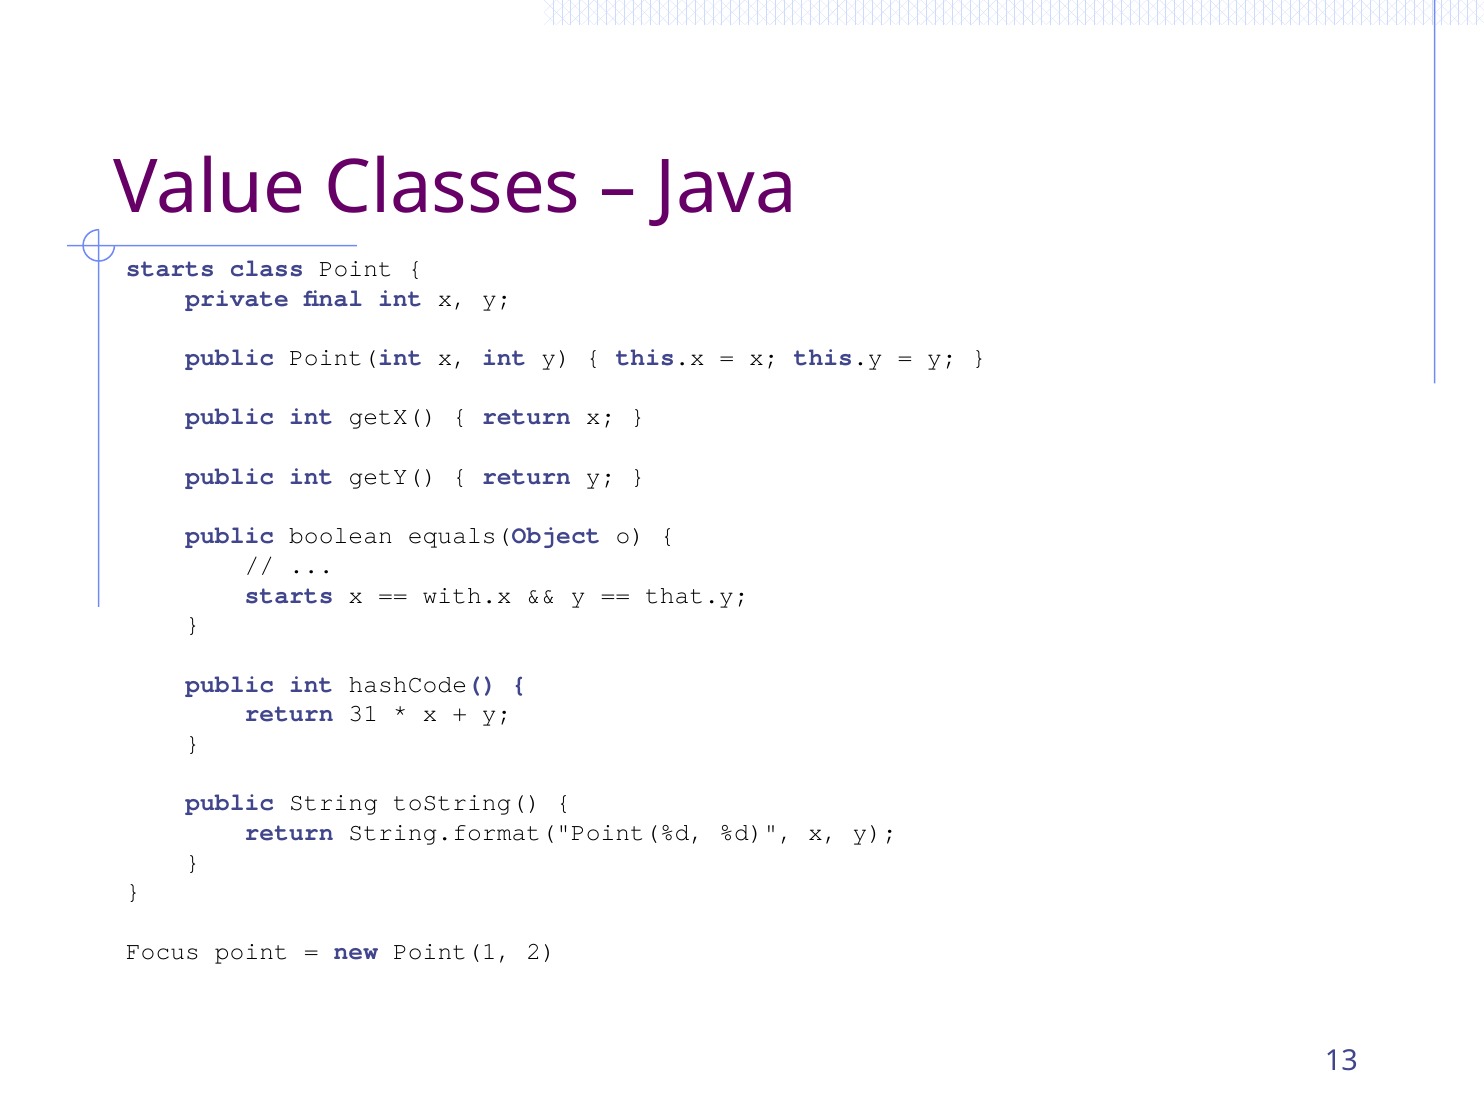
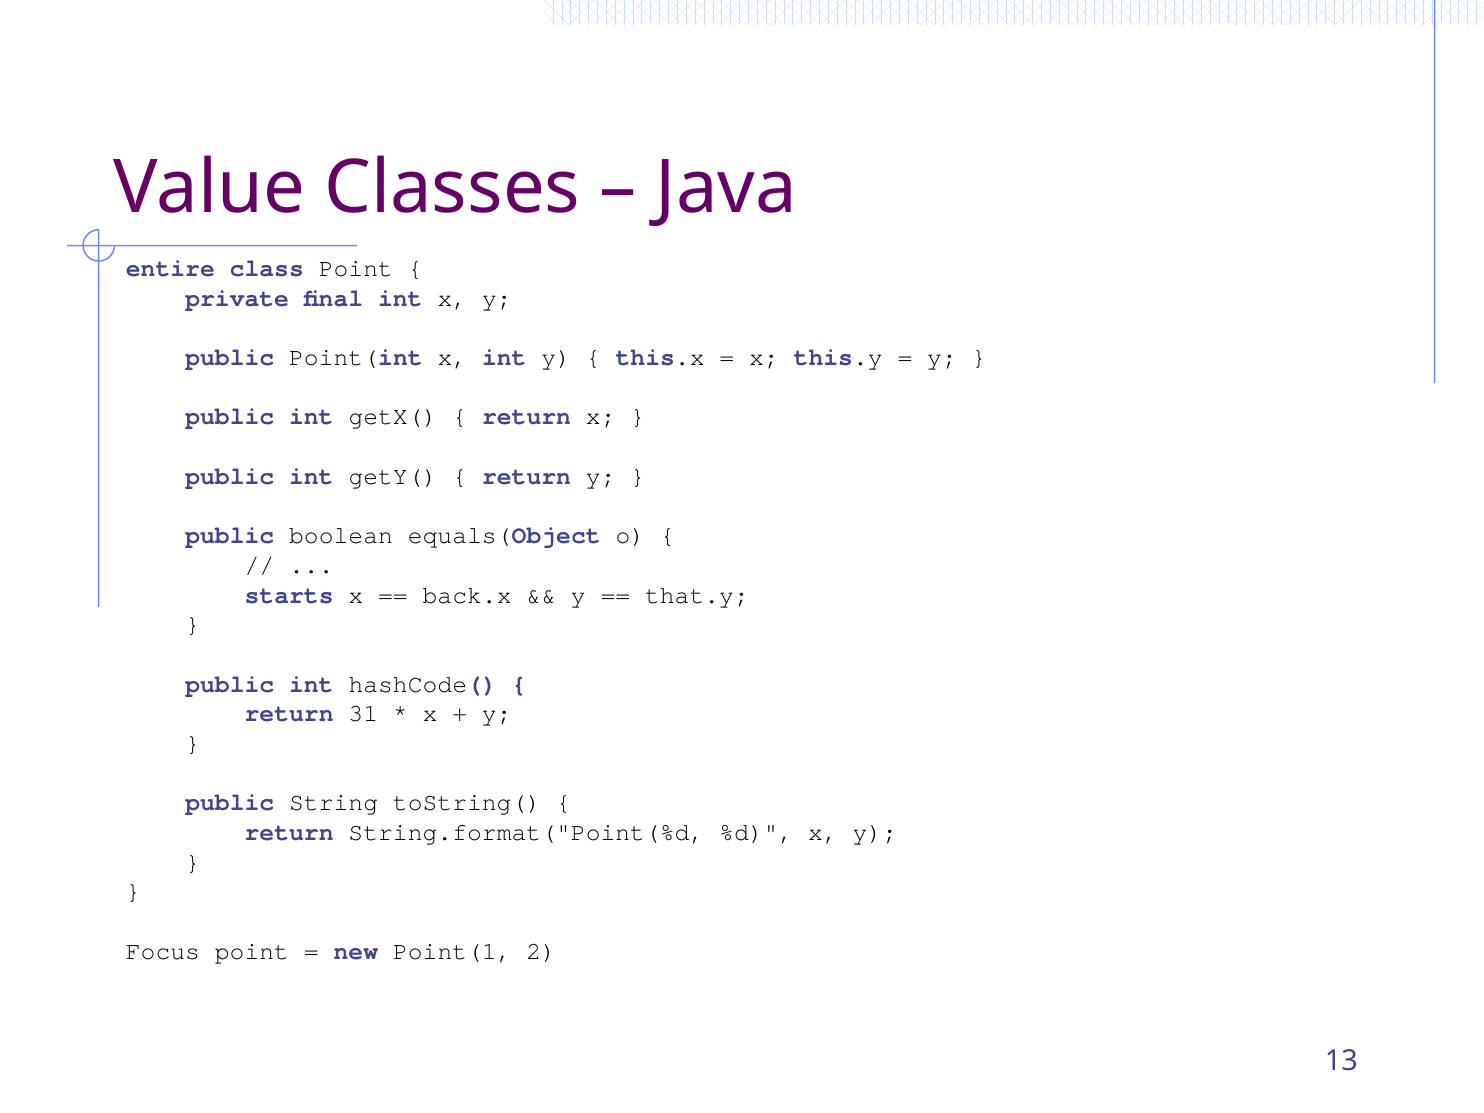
starts: starts -> entire (170, 268)
with.x: with.x -> back.x (467, 595)
